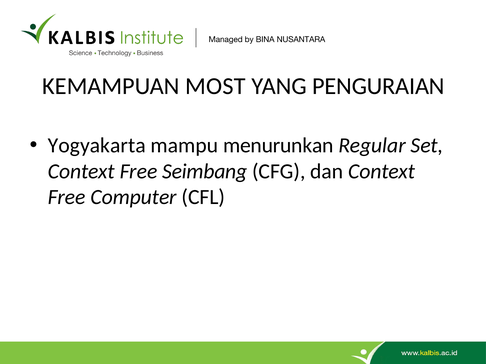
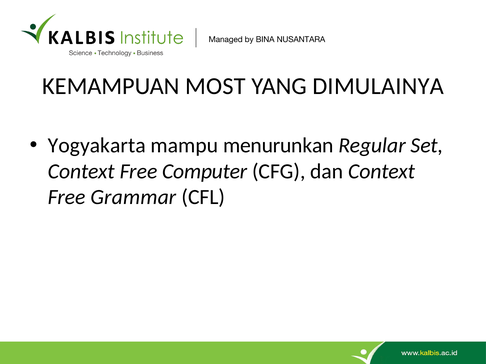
PENGURAIAN: PENGURAIAN -> DIMULAINYA (378, 86)
Seimbang: Seimbang -> Computer (205, 172)
Computer: Computer -> Grammar (133, 197)
